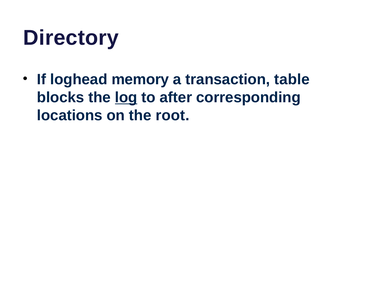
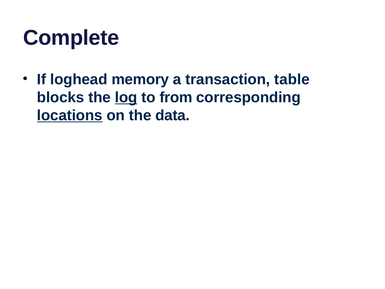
Directory: Directory -> Complete (71, 38)
after: after -> from (176, 97)
locations underline: none -> present (70, 115)
root: root -> data (173, 115)
